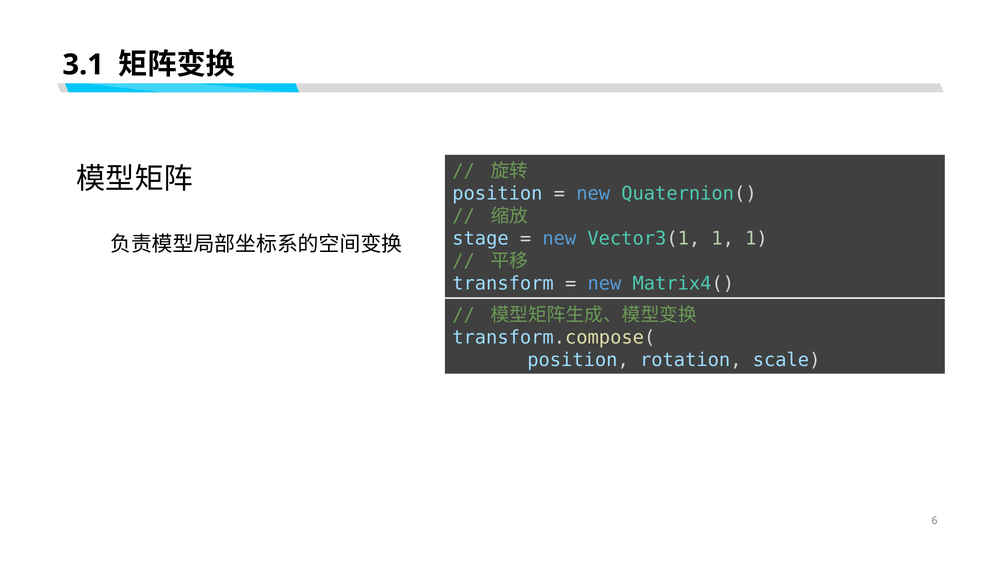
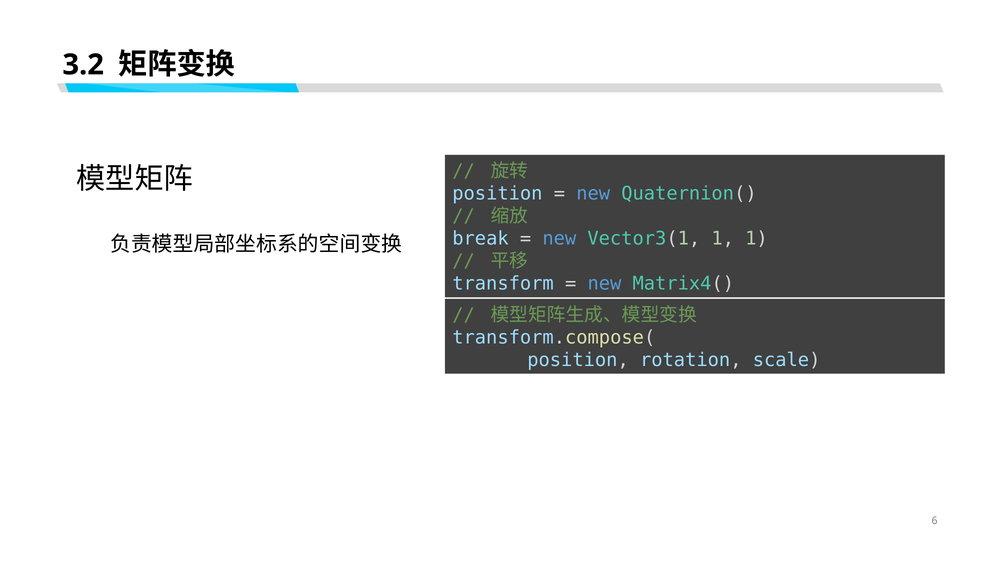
3.1: 3.1 -> 3.2 (83, 65)
stage: stage -> break (480, 238)
